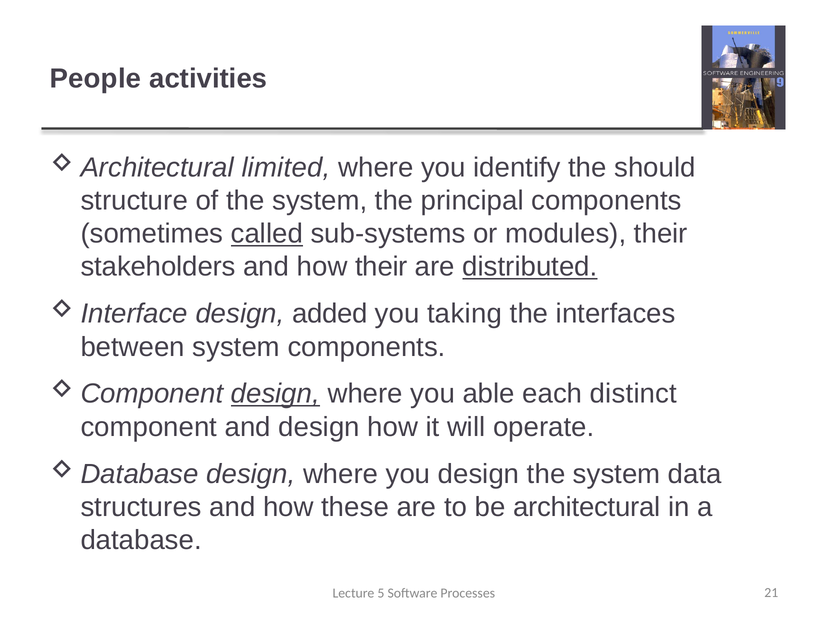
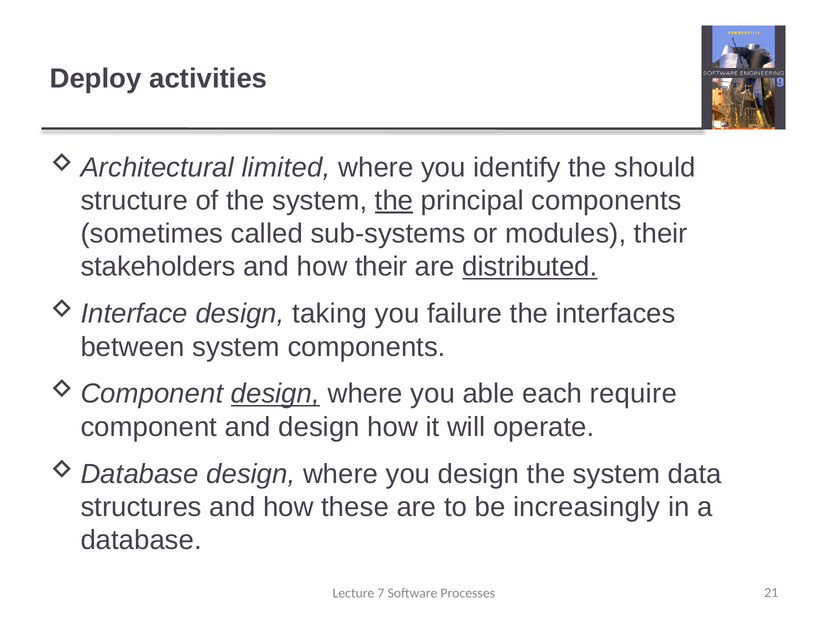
People: People -> Deploy (96, 79)
the underline: none -> present (394, 201)
called underline: present -> none (267, 234)
added: added -> taking (330, 314)
taking: taking -> failure (465, 314)
distinct: distinct -> require (633, 394)
architectural: architectural -> increasingly (587, 507)
5: 5 -> 7 (381, 593)
